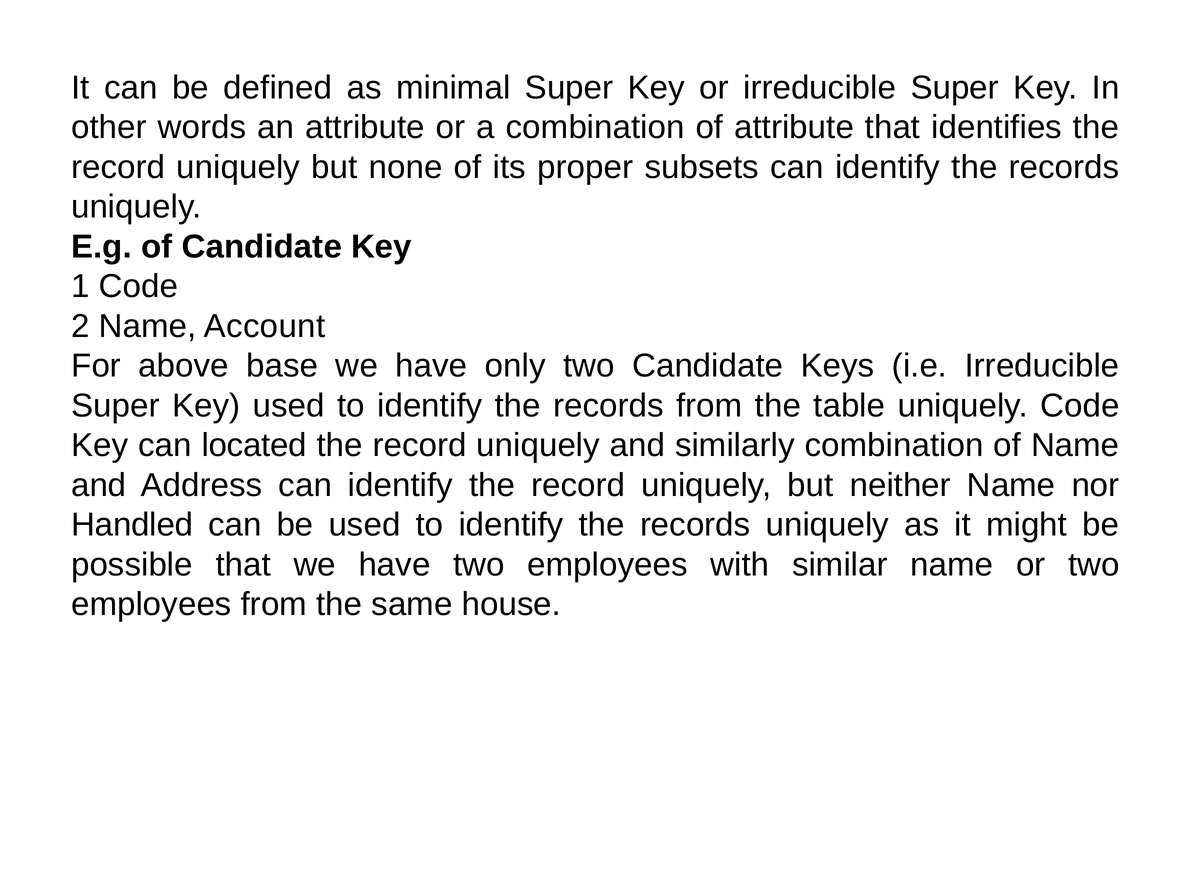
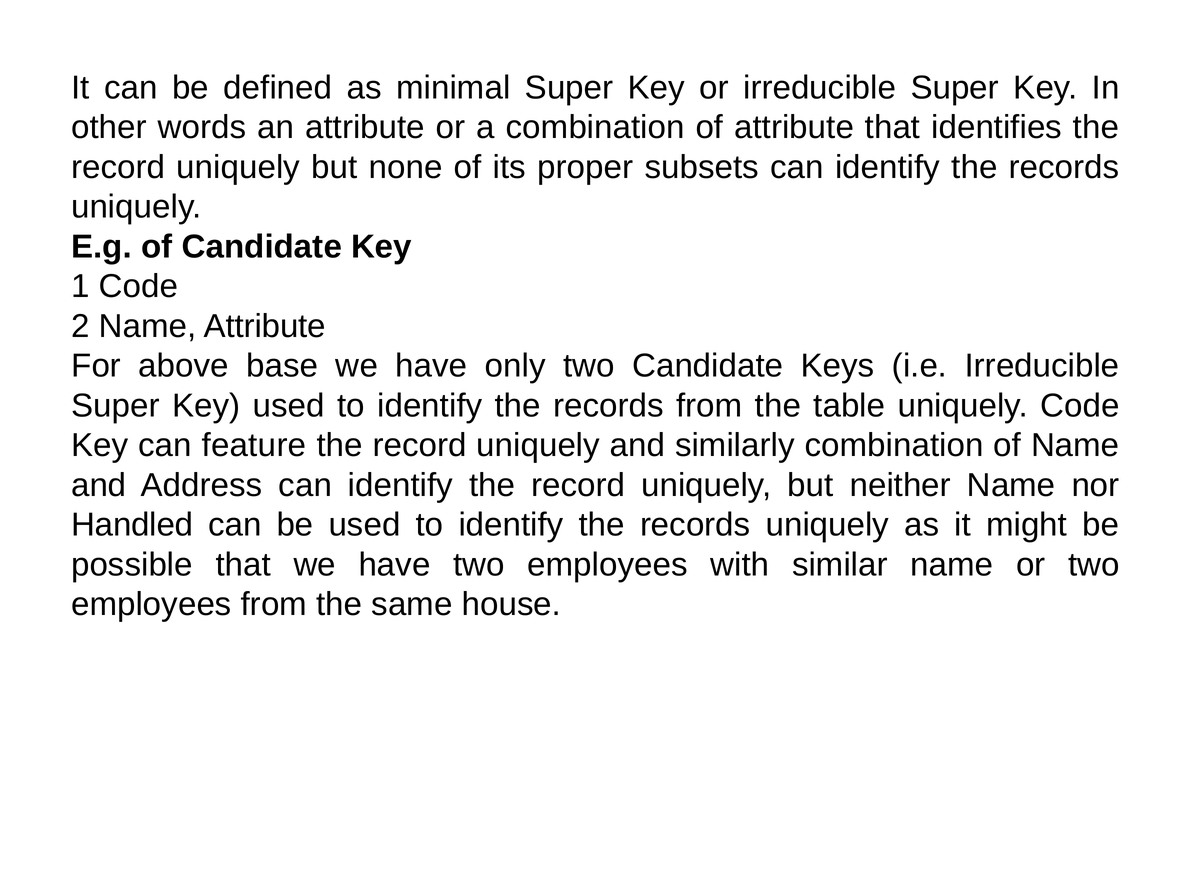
Name Account: Account -> Attribute (265, 326)
located: located -> feature (254, 445)
